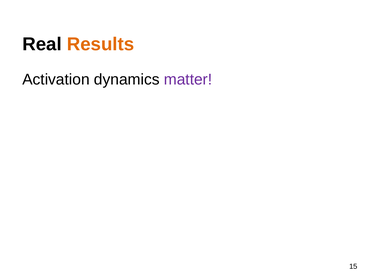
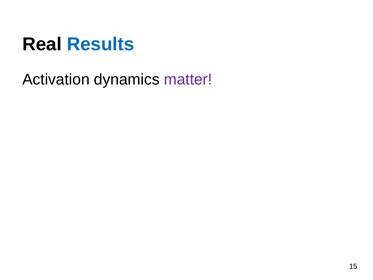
Results colour: orange -> blue (101, 44)
